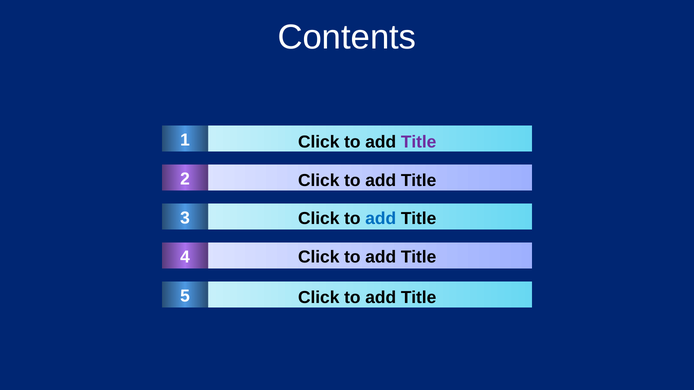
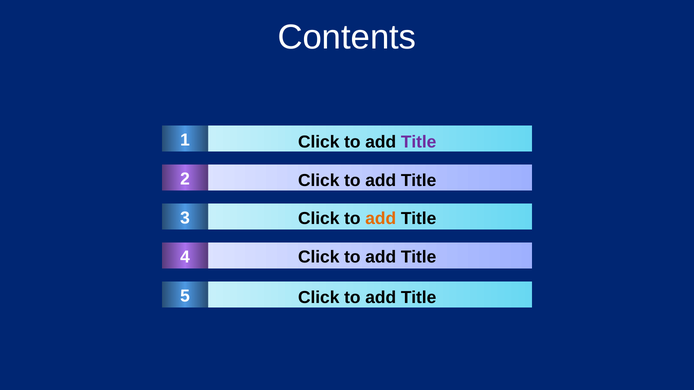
add colour: blue -> orange (381, 219)
